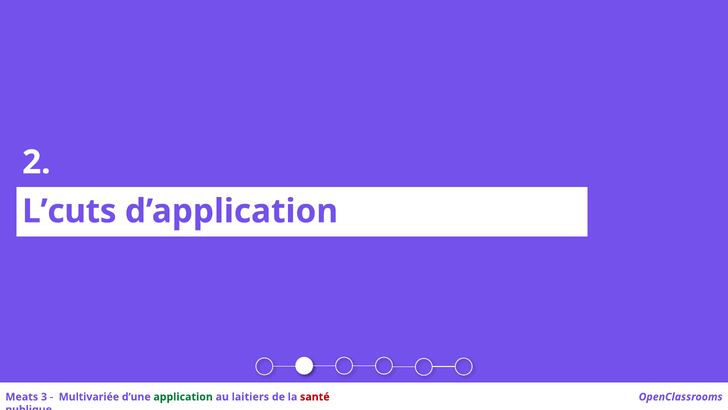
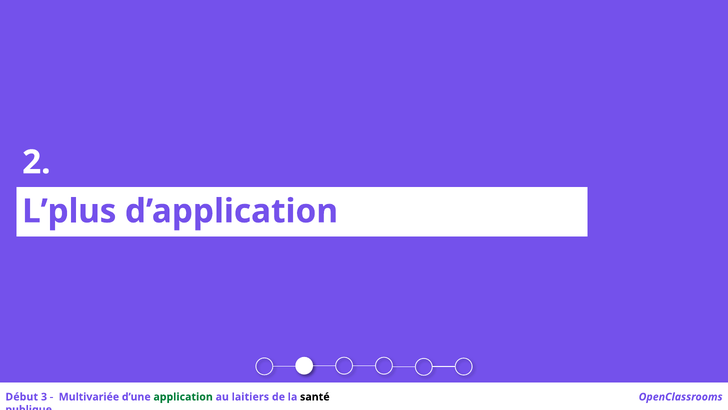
L’cuts: L’cuts -> L’plus (69, 211)
Meats: Meats -> Début (22, 396)
santé colour: red -> black (315, 396)
